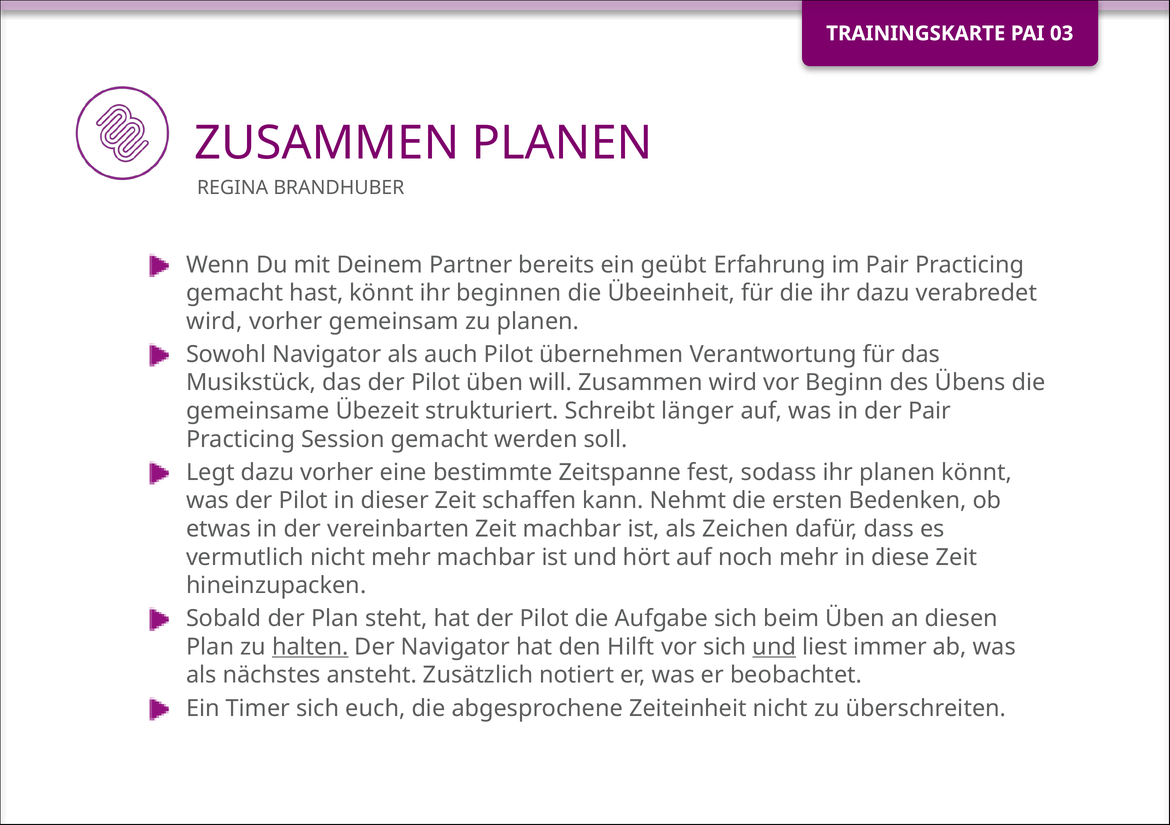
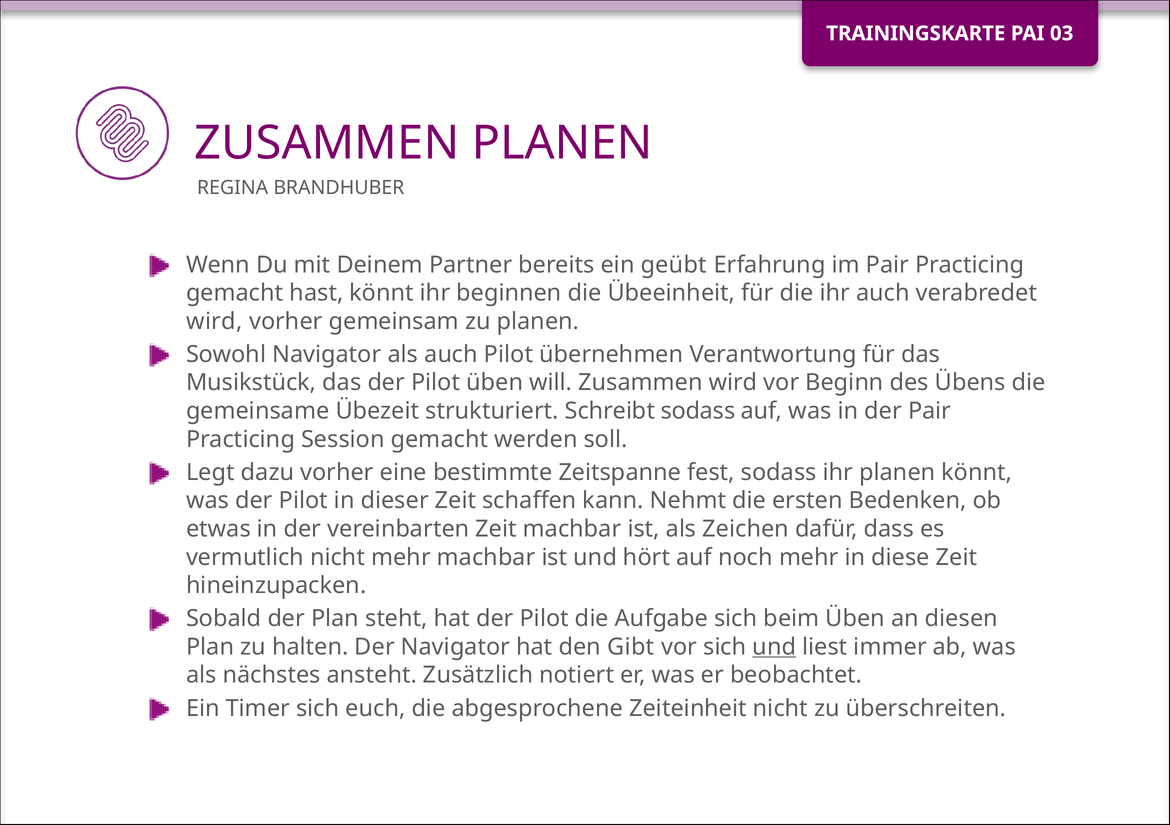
ihr dazu: dazu -> auch (883, 293)
Schreibt länger: länger -> sodass (698, 411)
halten underline: present -> none (310, 647)
Hilft: Hilft -> Gibt (631, 647)
